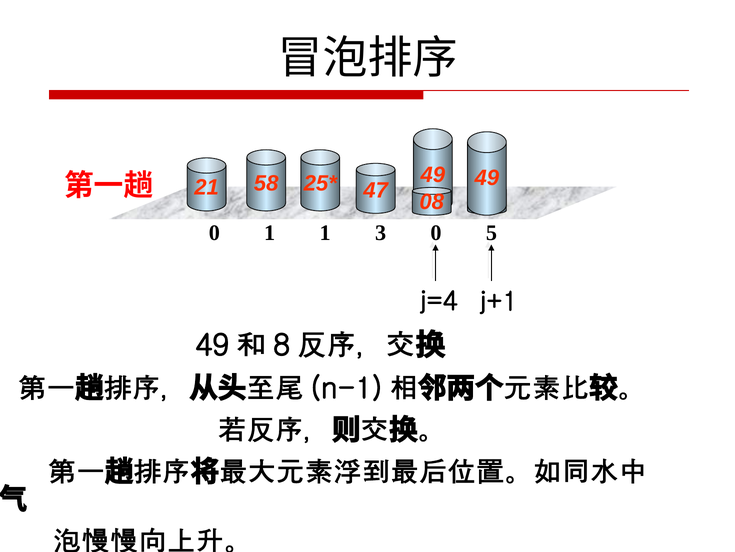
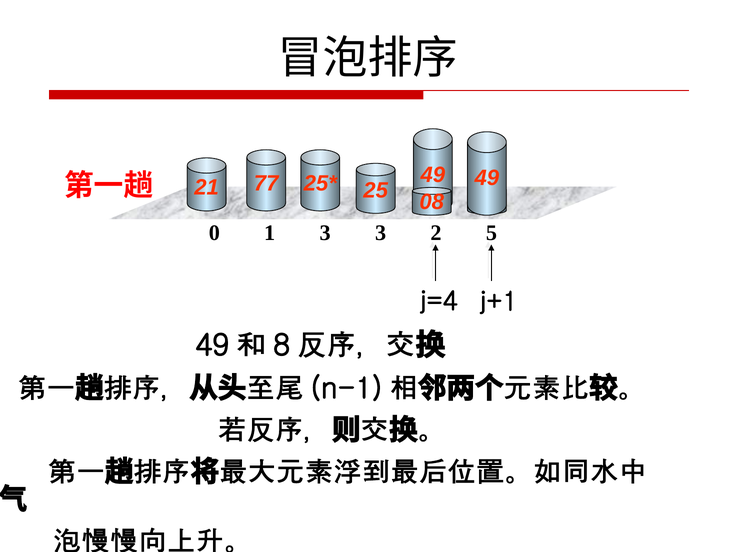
47: 47 -> 25 (376, 190)
58: 58 -> 77 (266, 183)
1 1: 1 -> 3 (325, 233)
3 0: 0 -> 2 (436, 233)
